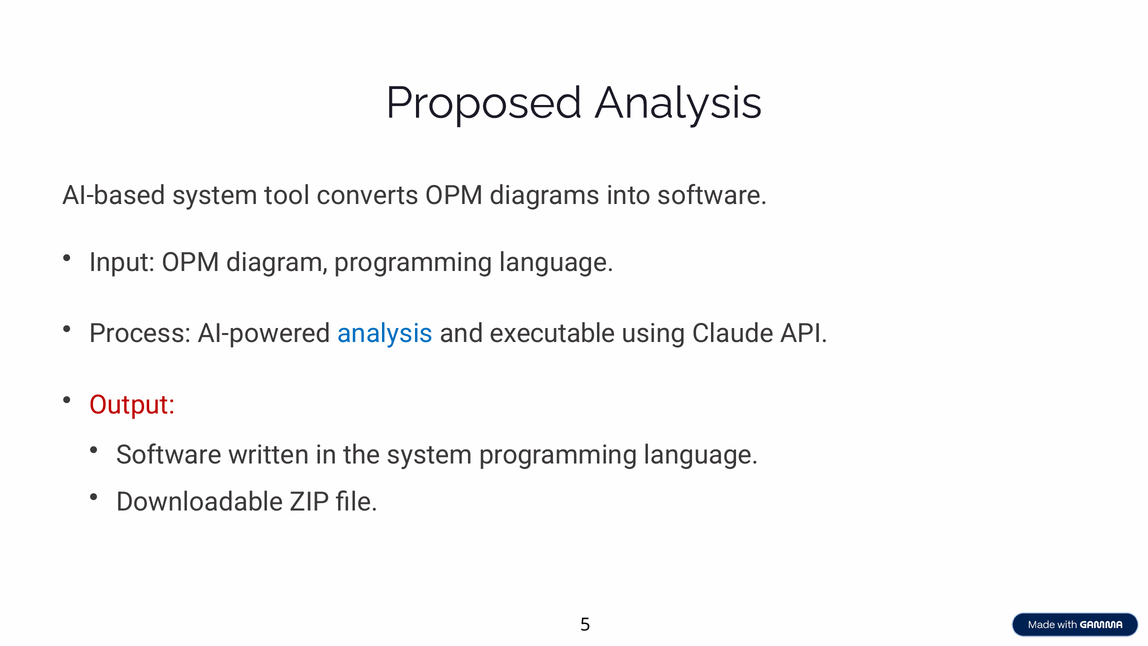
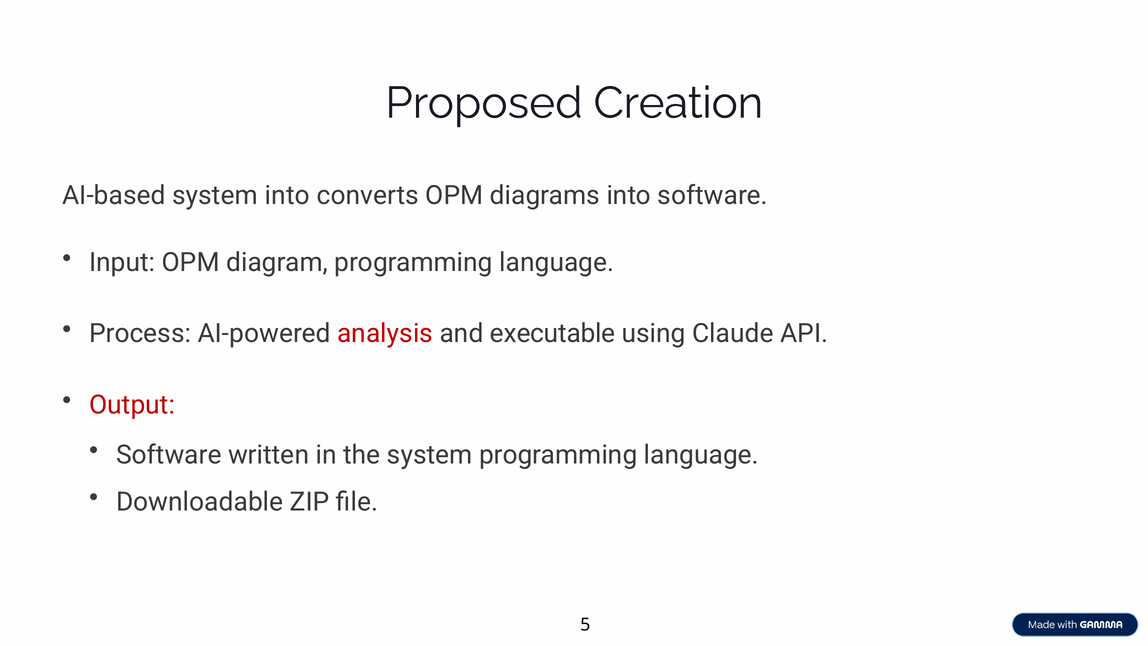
Proposed Analysis: Analysis -> Creation (678, 103)
system tool: tool -> into (287, 195)
analysis colour: blue -> red (385, 334)
